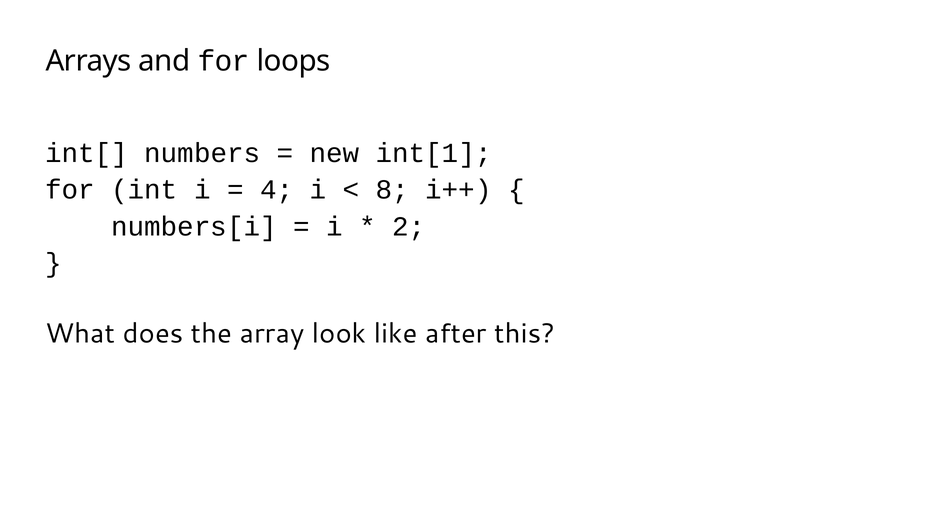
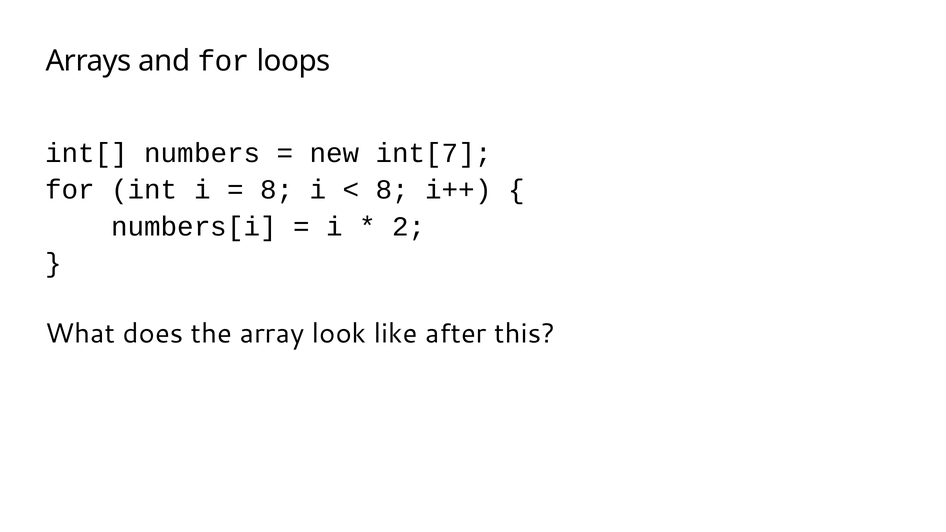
int[1: int[1 -> int[7 (434, 153)
4: 4 -> 8 (277, 190)
